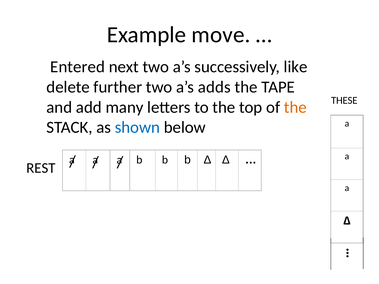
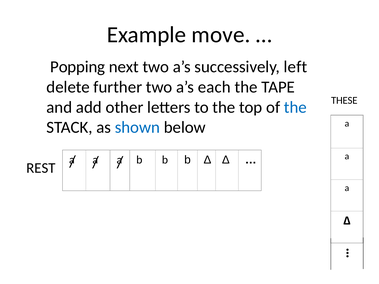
Entered: Entered -> Popping (78, 67)
like: like -> left (295, 67)
adds: adds -> each (214, 87)
many: many -> other (124, 107)
the colour: orange -> blue (295, 107)
